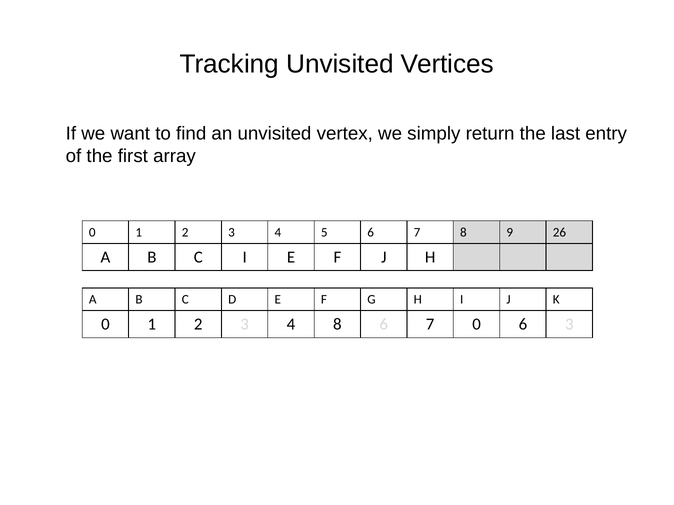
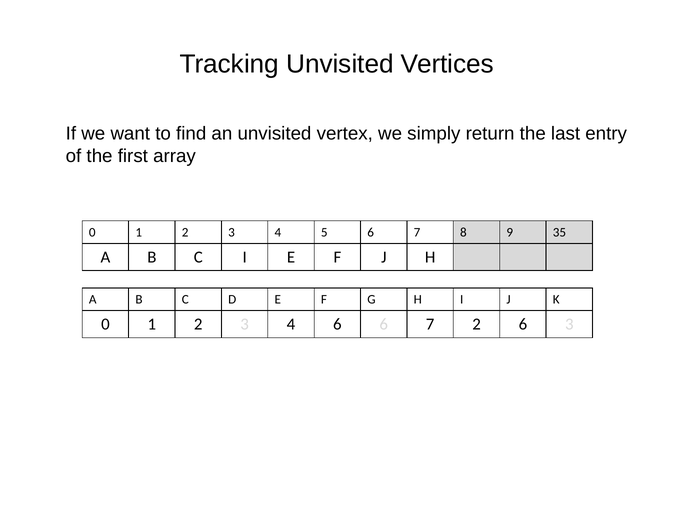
26: 26 -> 35 (559, 232)
4 8: 8 -> 6 (337, 325)
7 0: 0 -> 2 (477, 325)
